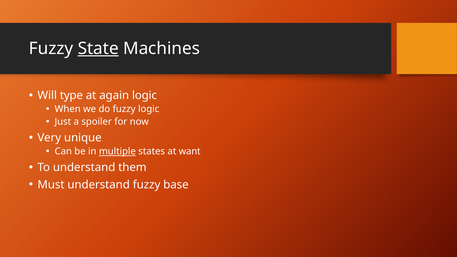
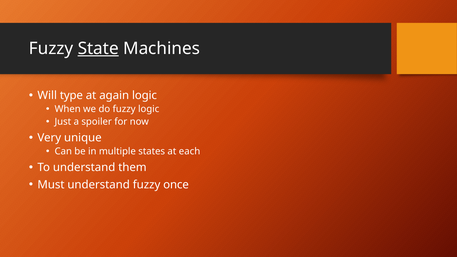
multiple underline: present -> none (117, 152)
want: want -> each (190, 152)
base: base -> once (176, 185)
